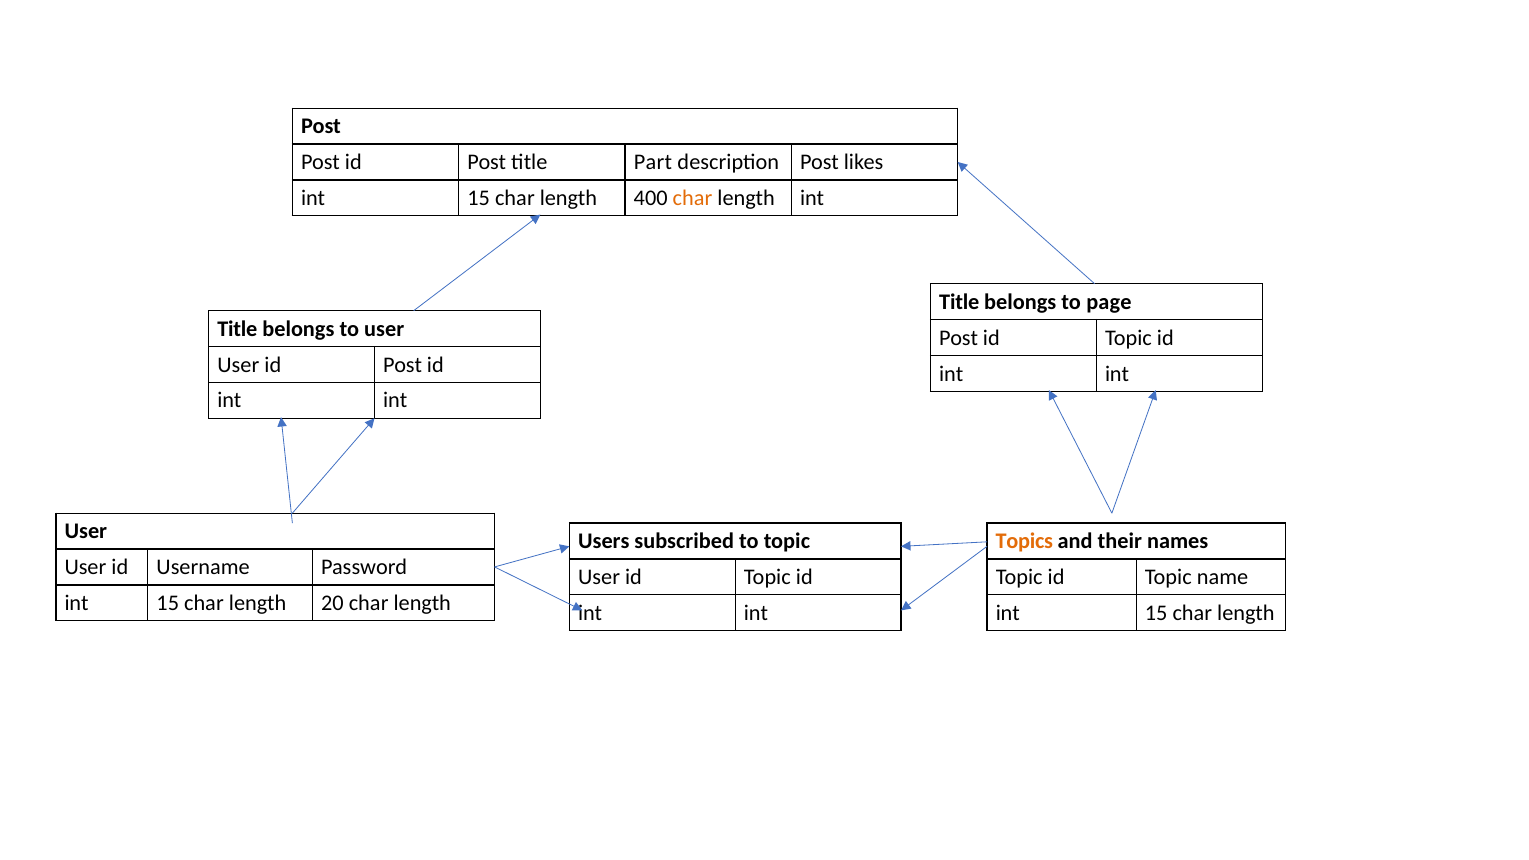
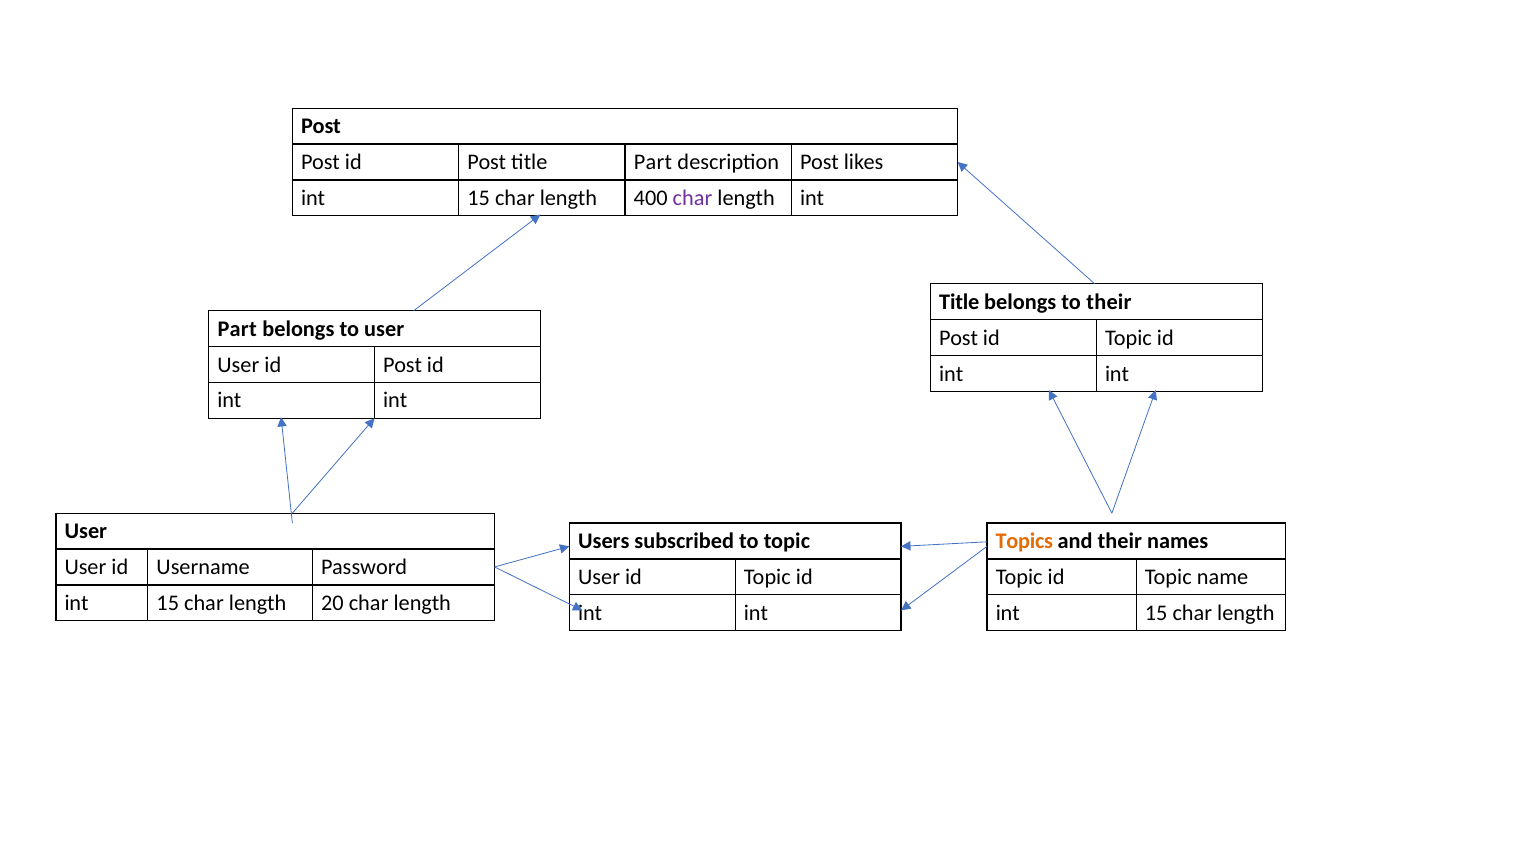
char colour: orange -> purple (693, 198)
to page: page -> their (1109, 302)
Title: Title -> Part (237, 329)
